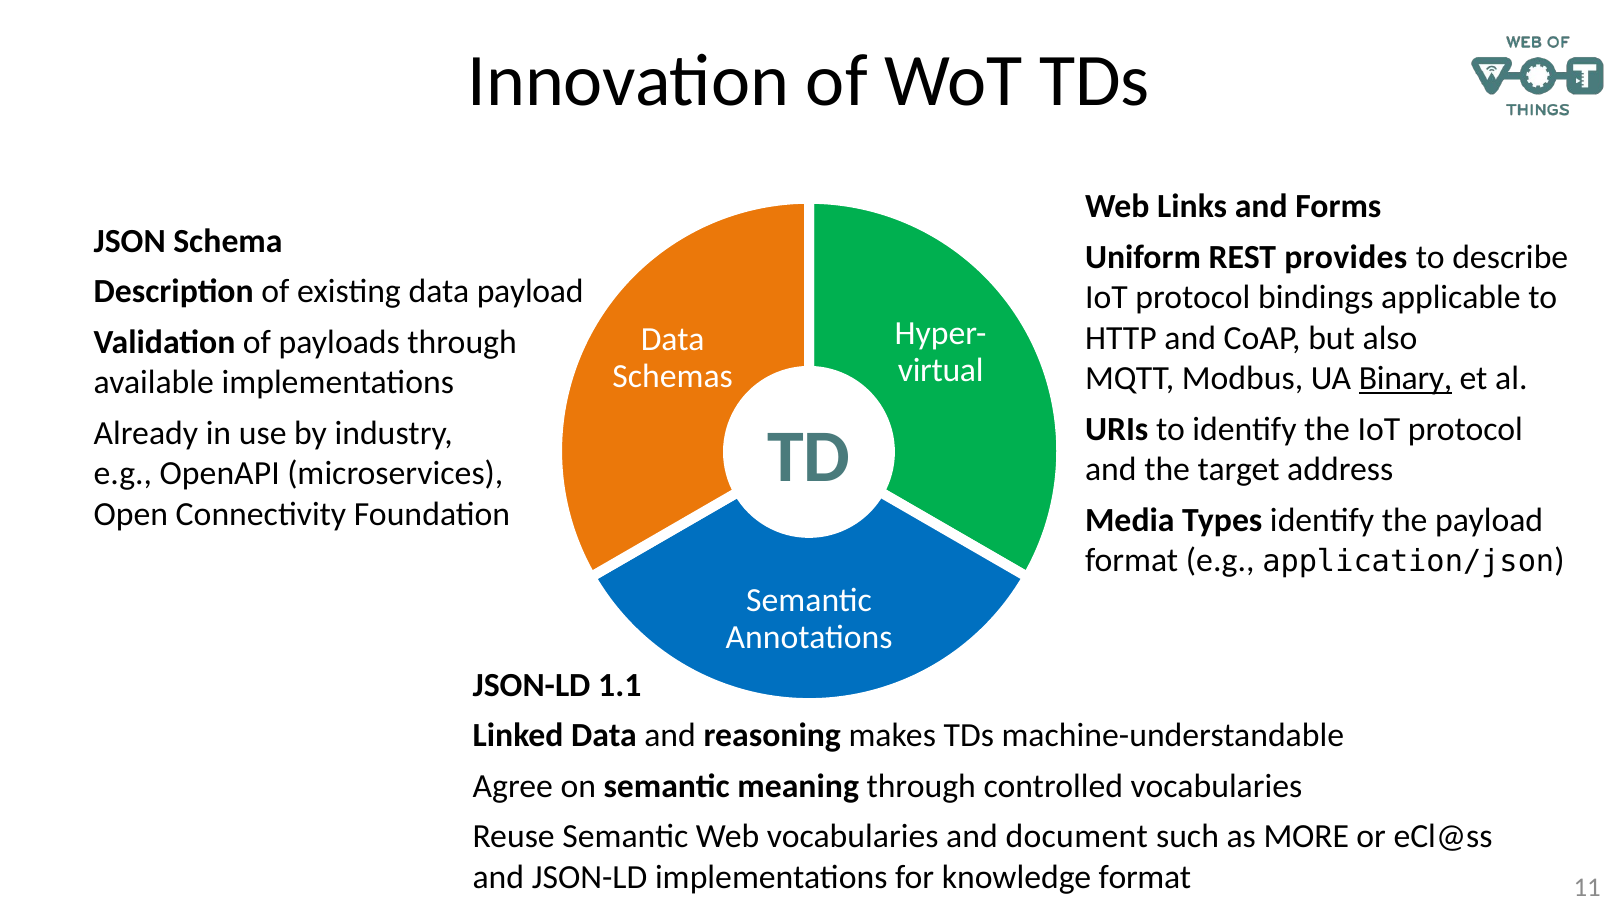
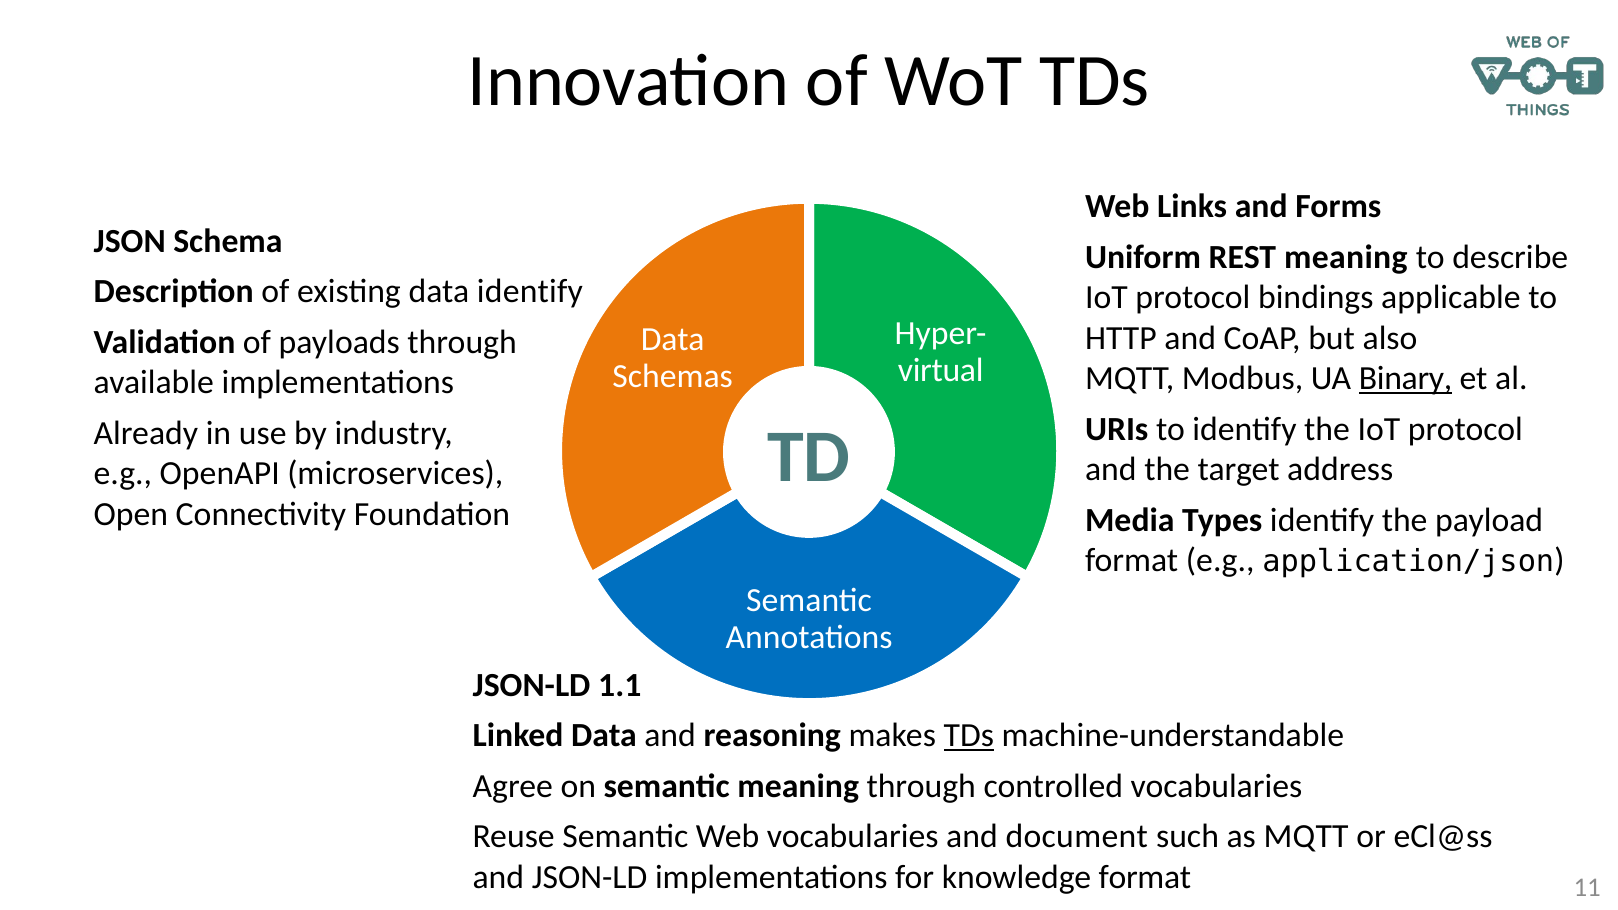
REST provides: provides -> meaning (1346, 257)
data payload: payload -> identify (530, 291)
TDs underline: none -> present (969, 735)
as MORE: MORE -> MQTT (1306, 837)
